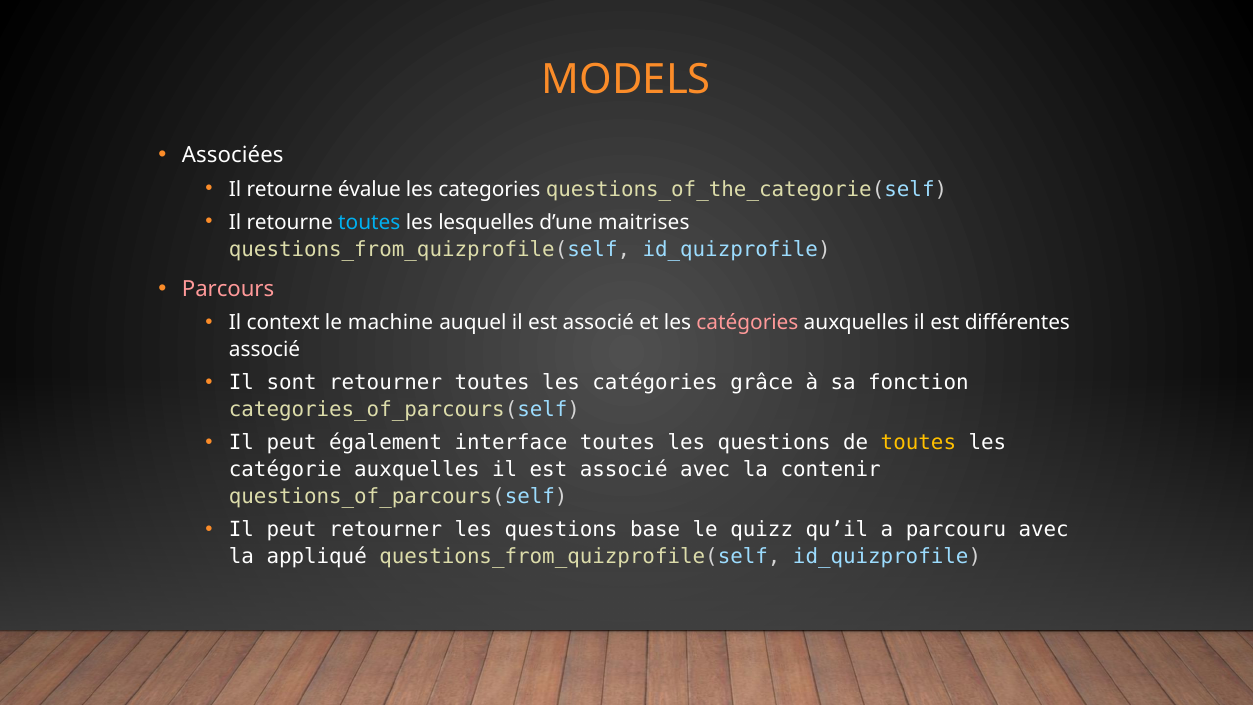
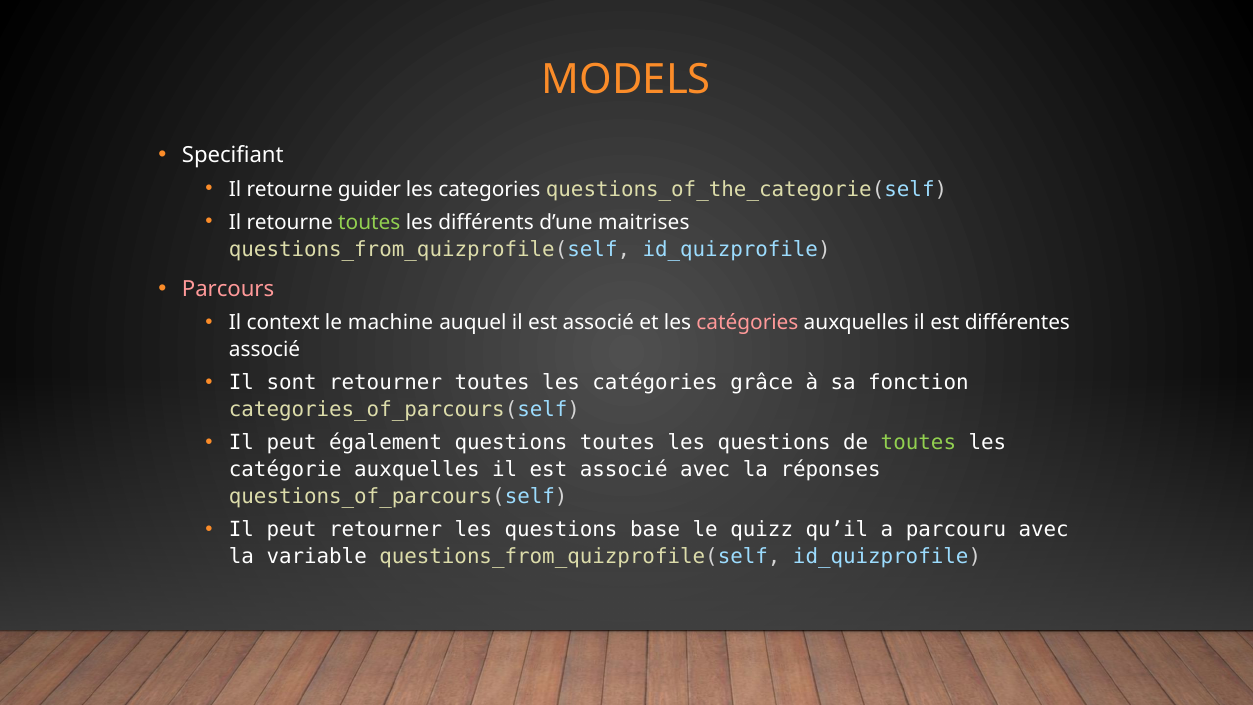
Associées: Associées -> Specifiant (233, 156)
évalue: évalue -> guider (369, 189)
toutes colour: light blue -> light green (369, 222)
lesquelles: lesquelles -> différents (486, 222)
également interface: interface -> questions (511, 442)
toutes colour: yellow -> light green (918, 442)
contenir: contenir -> réponses (831, 469)
appliqué: appliqué -> variable (317, 556)
